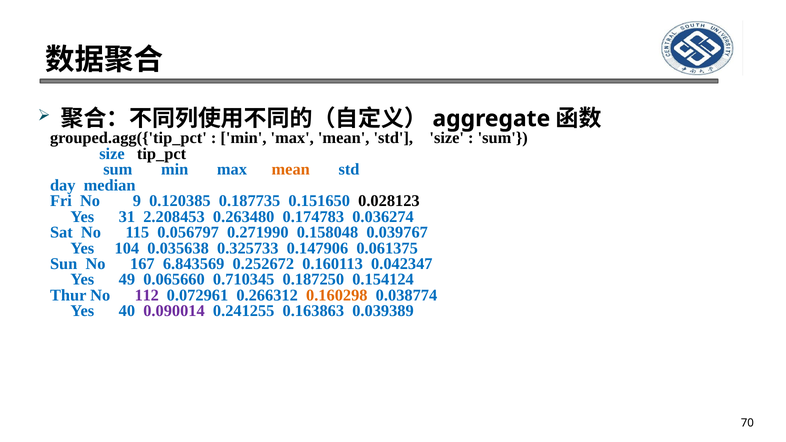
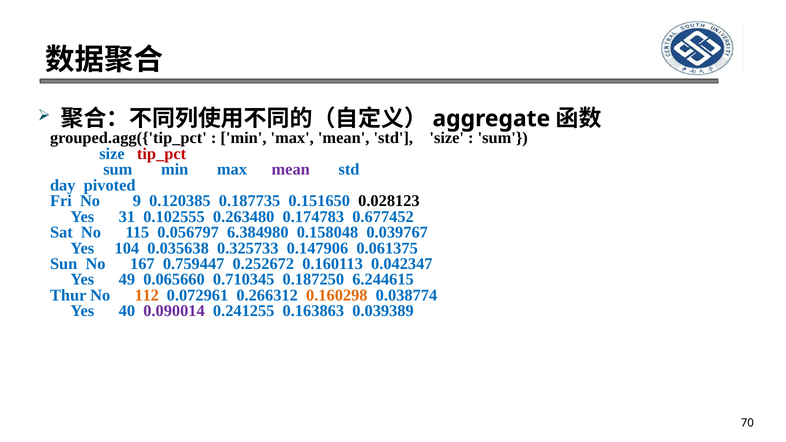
tip_pct colour: black -> red (162, 154)
mean colour: orange -> purple (291, 170)
median: median -> pivoted (110, 185)
2.208453: 2.208453 -> 0.102555 (174, 217)
0.036274: 0.036274 -> 0.677452 (383, 217)
0.271990: 0.271990 -> 6.384980 (258, 232)
6.843569: 6.843569 -> 0.759447 (194, 264)
0.154124: 0.154124 -> 6.244615 (383, 280)
112 colour: purple -> orange (147, 295)
